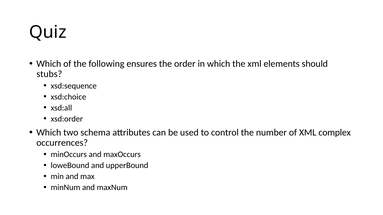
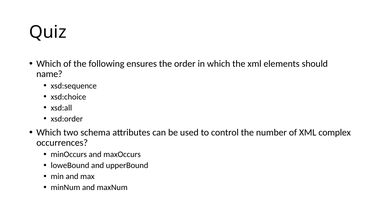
stubs: stubs -> name (49, 74)
